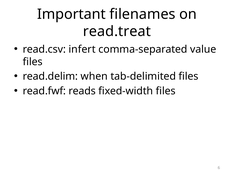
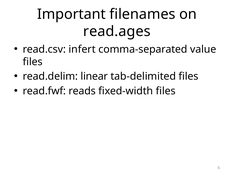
read.treat: read.treat -> read.ages (117, 31)
when: when -> linear (94, 76)
